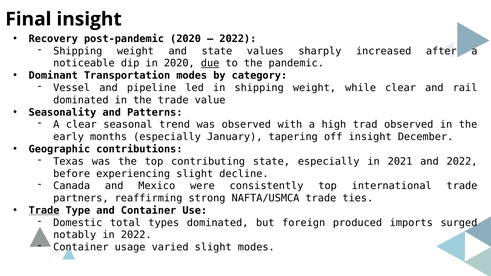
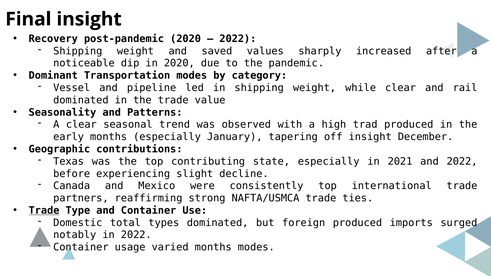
and state: state -> saved (217, 51)
due underline: present -> none (210, 63)
trad observed: observed -> produced (409, 125)
varied slight: slight -> months (213, 247)
